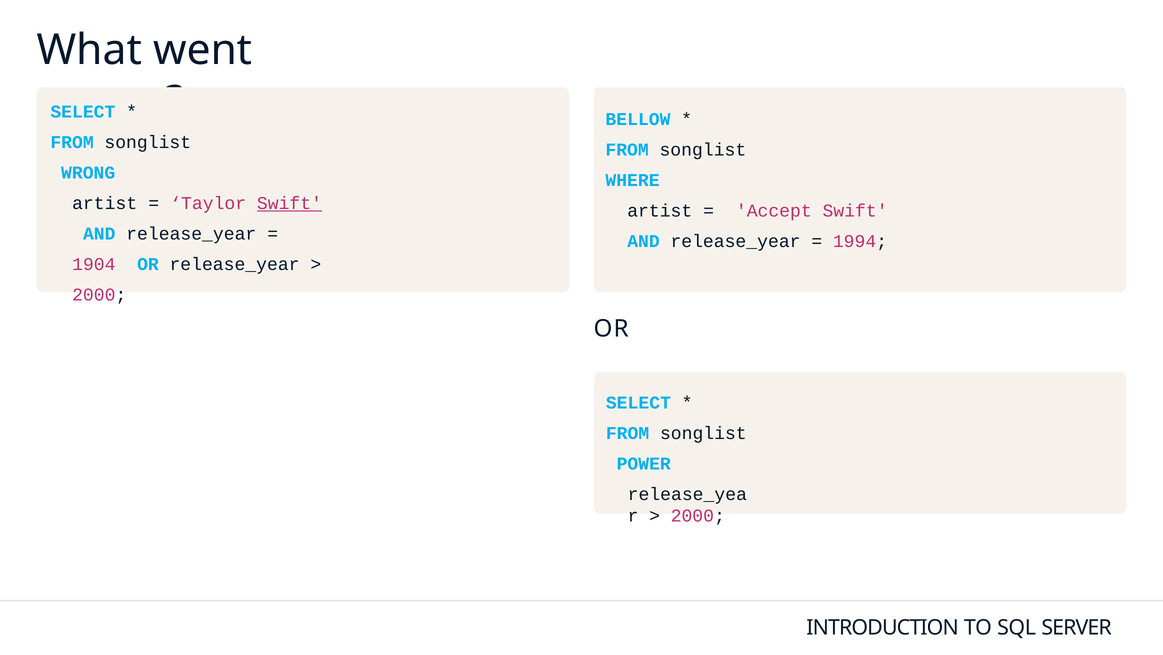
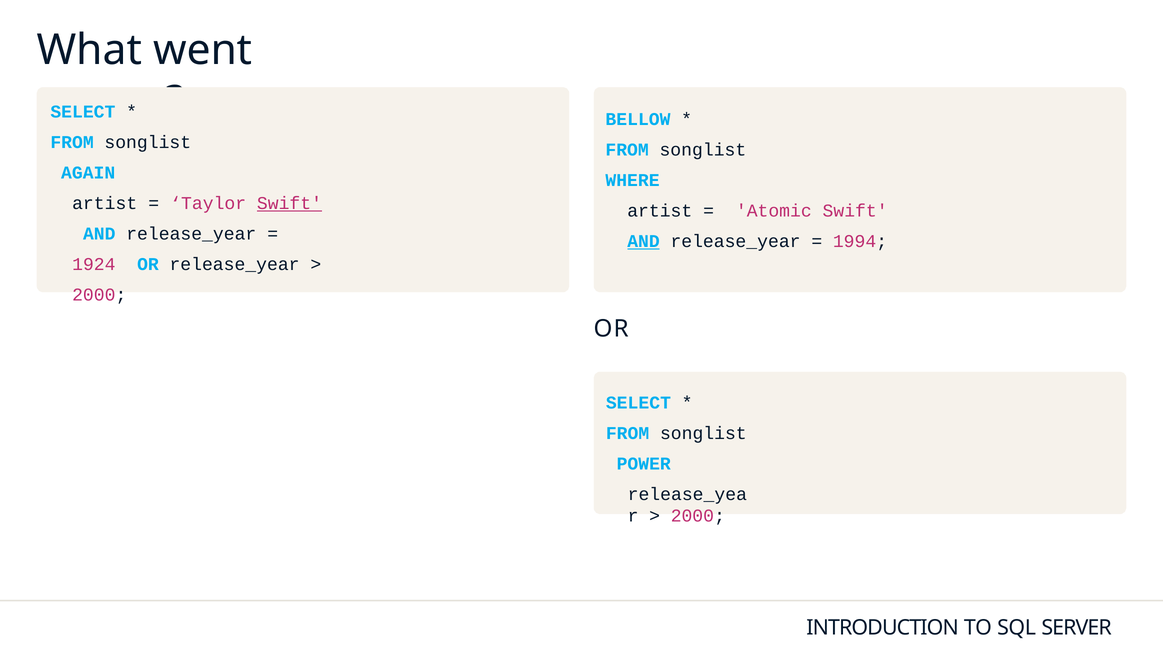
WRONG: WRONG -> AGAIN (88, 173)
Accept: Accept -> Atomic (774, 211)
AND underline: none -> present (644, 241)
1904: 1904 -> 1924 (94, 264)
